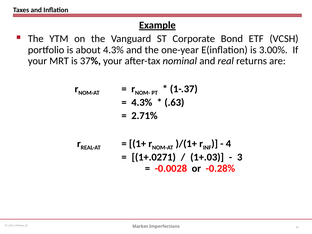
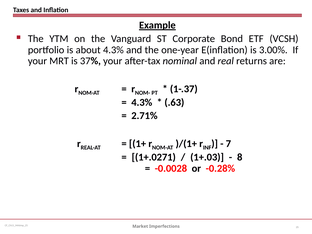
4: 4 -> 7 (228, 144)
3: 3 -> 8 (240, 157)
